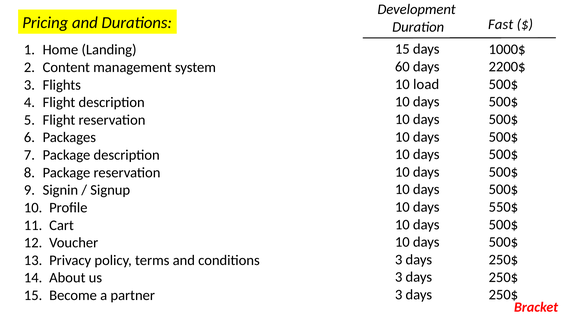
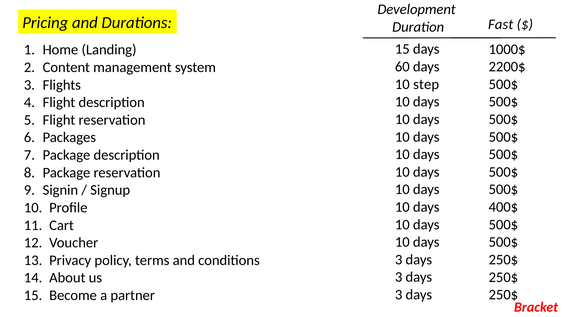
load: load -> step (426, 84)
550$: 550$ -> 400$ (503, 207)
